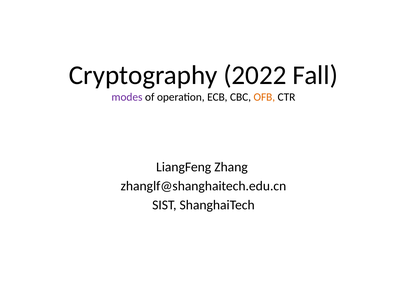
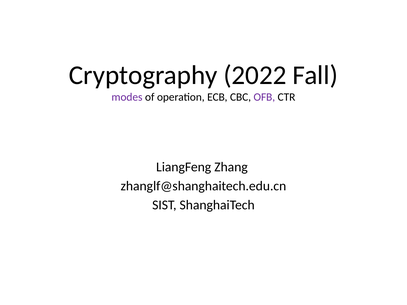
OFB colour: orange -> purple (264, 97)
